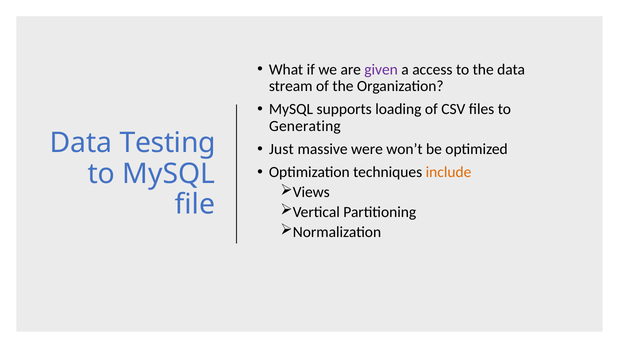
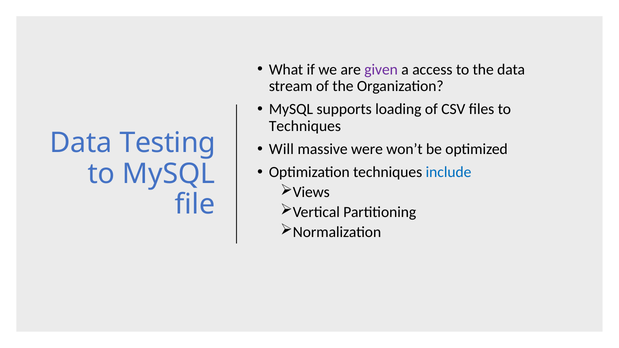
Generating: Generating -> Techniques (305, 126)
Just: Just -> Will (281, 149)
include colour: orange -> blue (449, 172)
